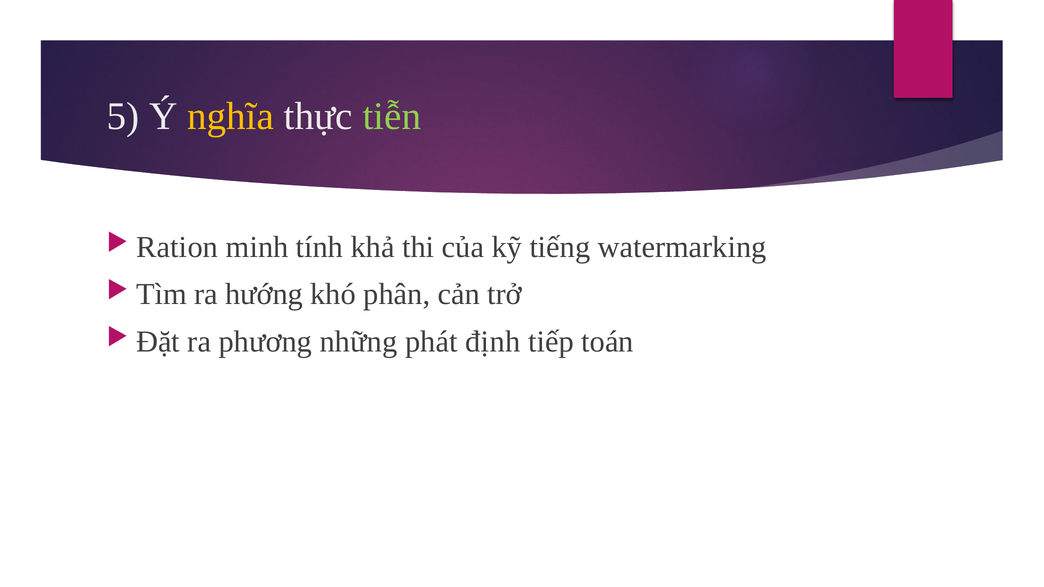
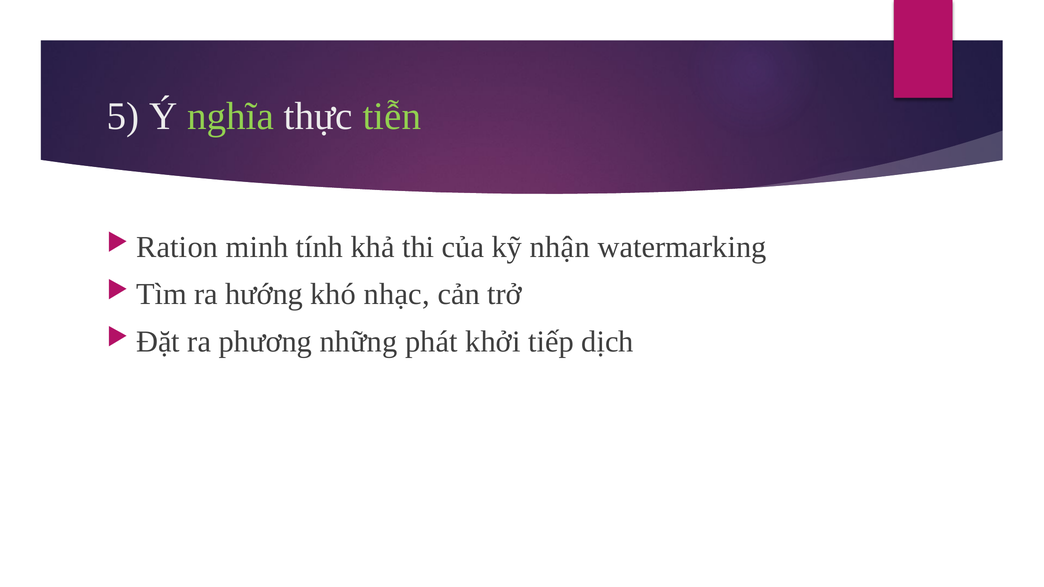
nghĩa colour: yellow -> light green (230, 116)
tiếng: tiếng -> nhận (560, 247)
phân: phân -> nhạc (397, 295)
định: định -> khởi (493, 342)
toán: toán -> dịch (608, 342)
